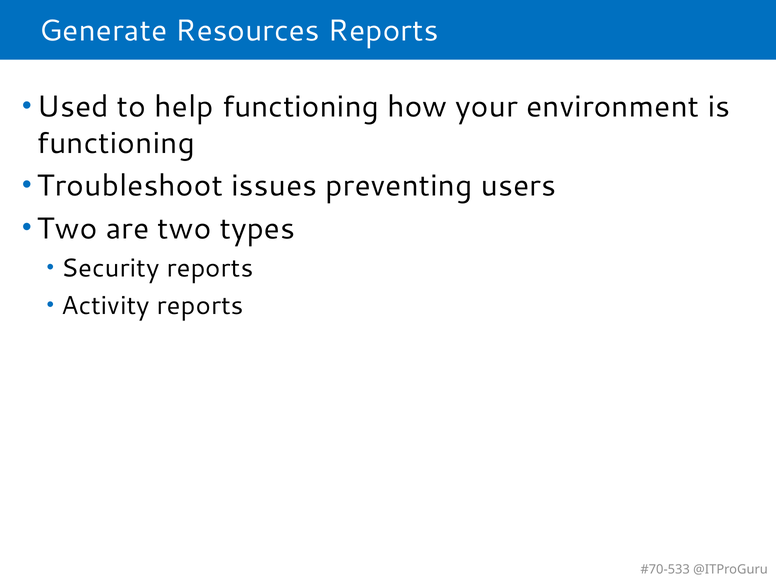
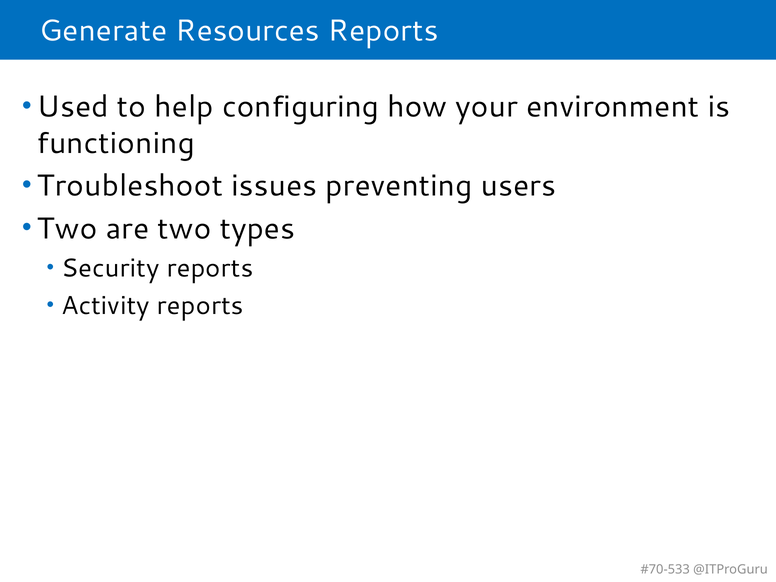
help functioning: functioning -> configuring (301, 107)
